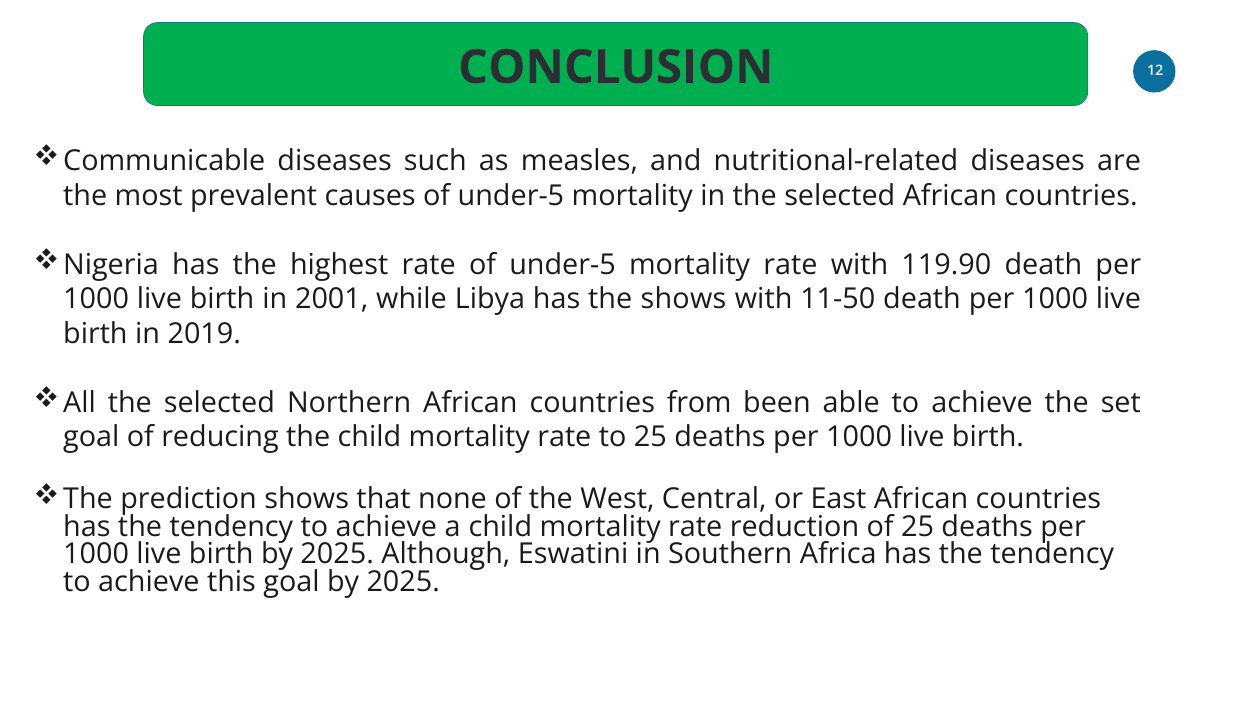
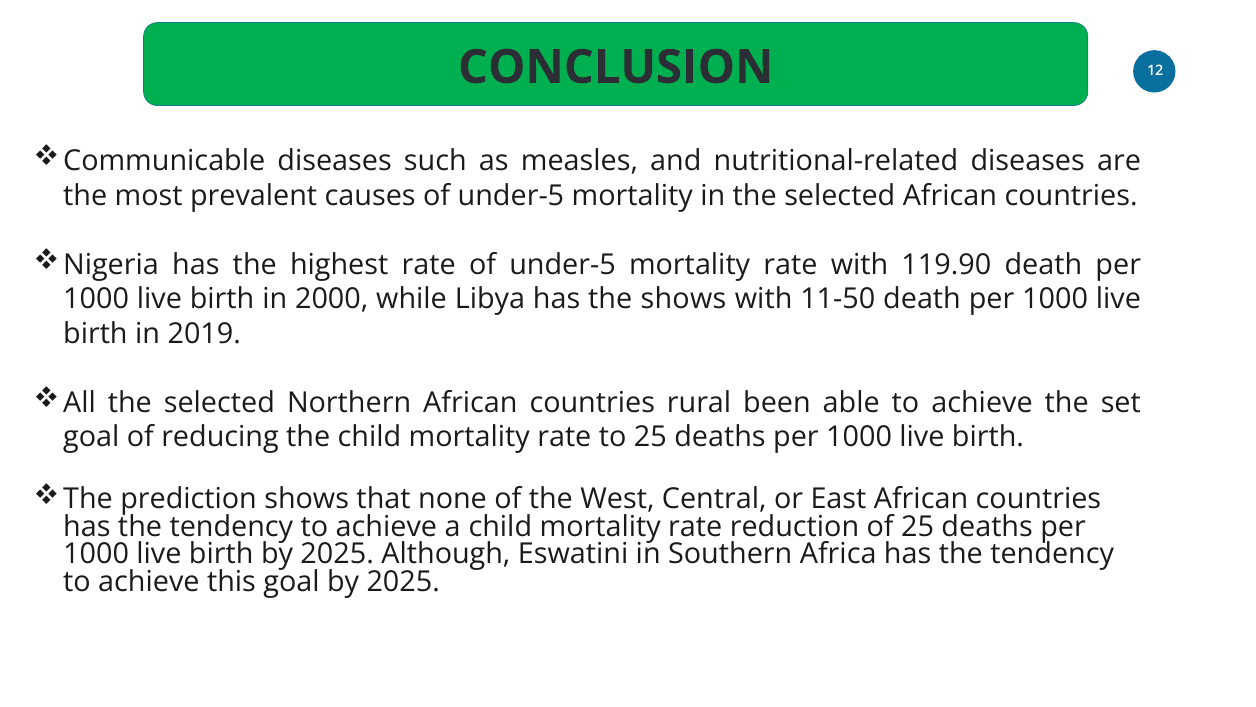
2001: 2001 -> 2000 (332, 299)
from: from -> rural (699, 403)
